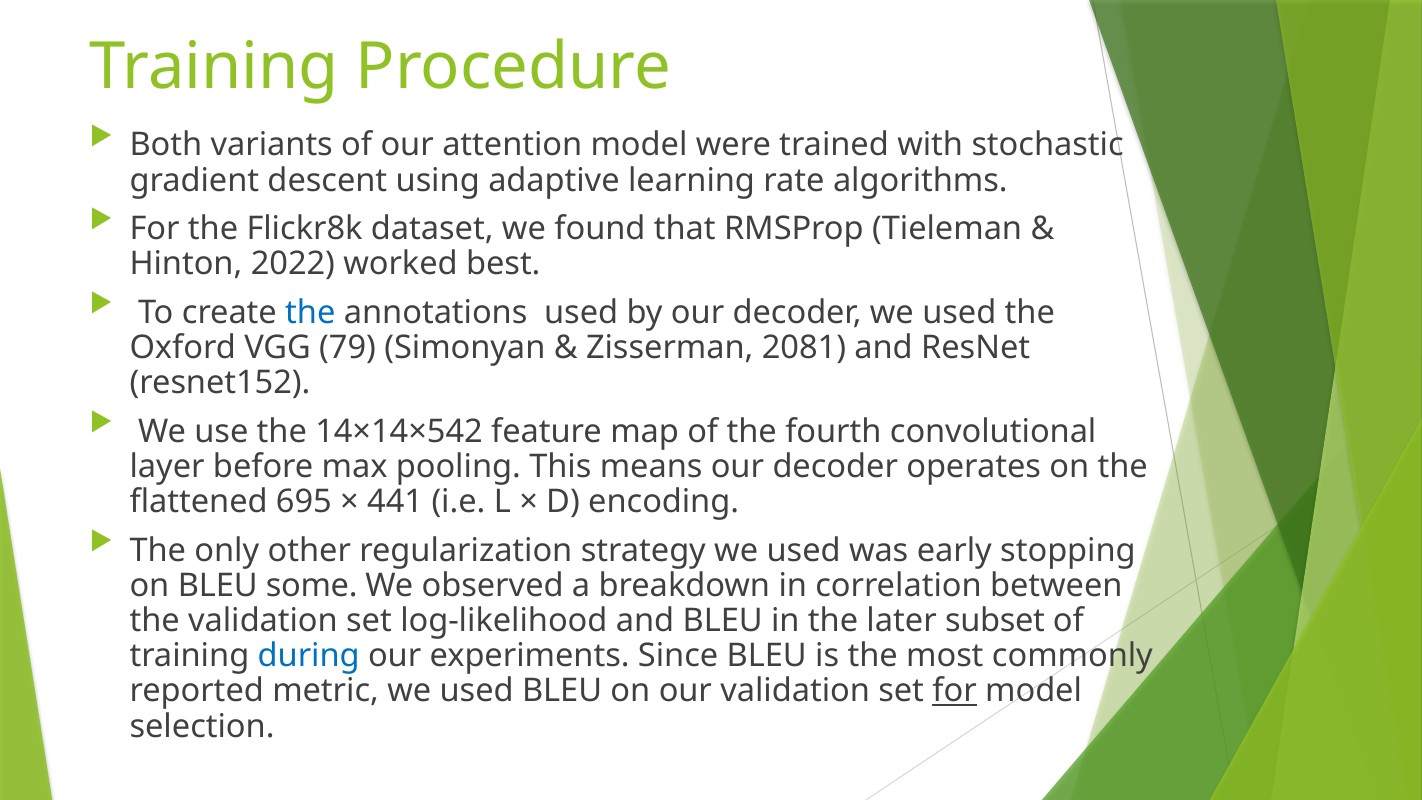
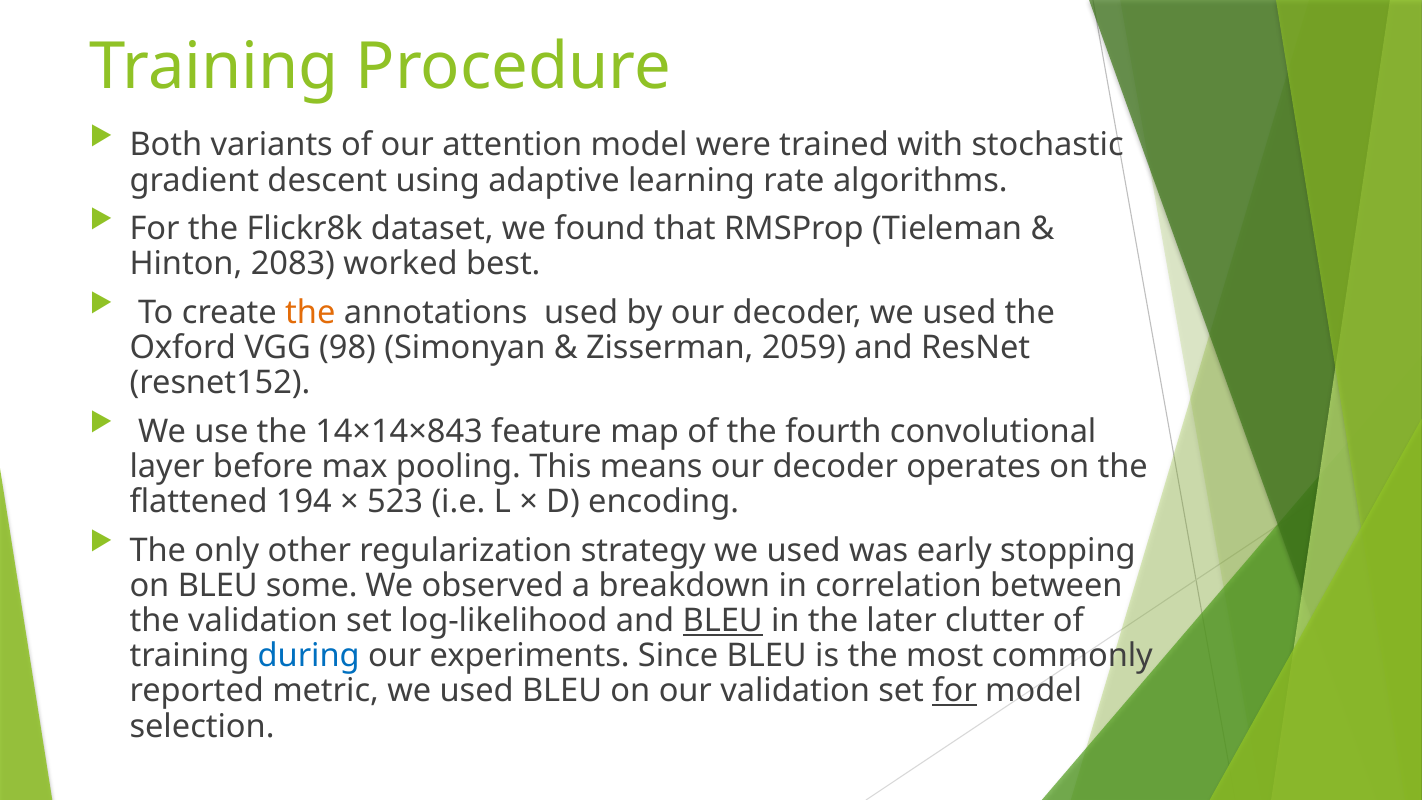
2022: 2022 -> 2083 (293, 264)
the colour: blue -> orange (310, 313)
79: 79 -> 98 (348, 348)
2081: 2081 -> 2059 (804, 348)
14×14×542: 14×14×542 -> 14×14×843 (399, 431)
695: 695 -> 194 (304, 502)
441: 441 -> 523 (395, 502)
BLEU underline: none -> present (723, 621)
subset: subset -> clutter (995, 621)
